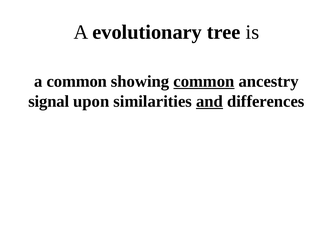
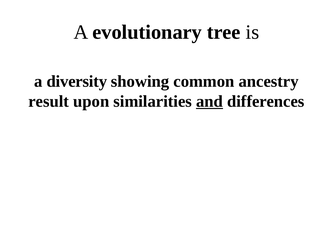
a common: common -> diversity (77, 81)
common underline: present -> none (204, 81)
signal: signal -> result (49, 101)
